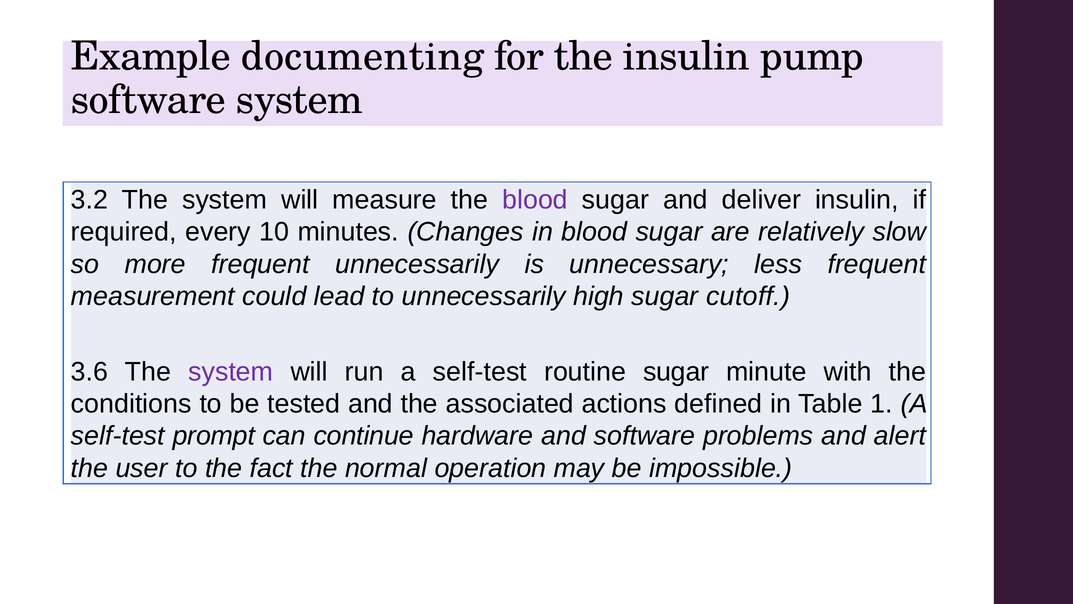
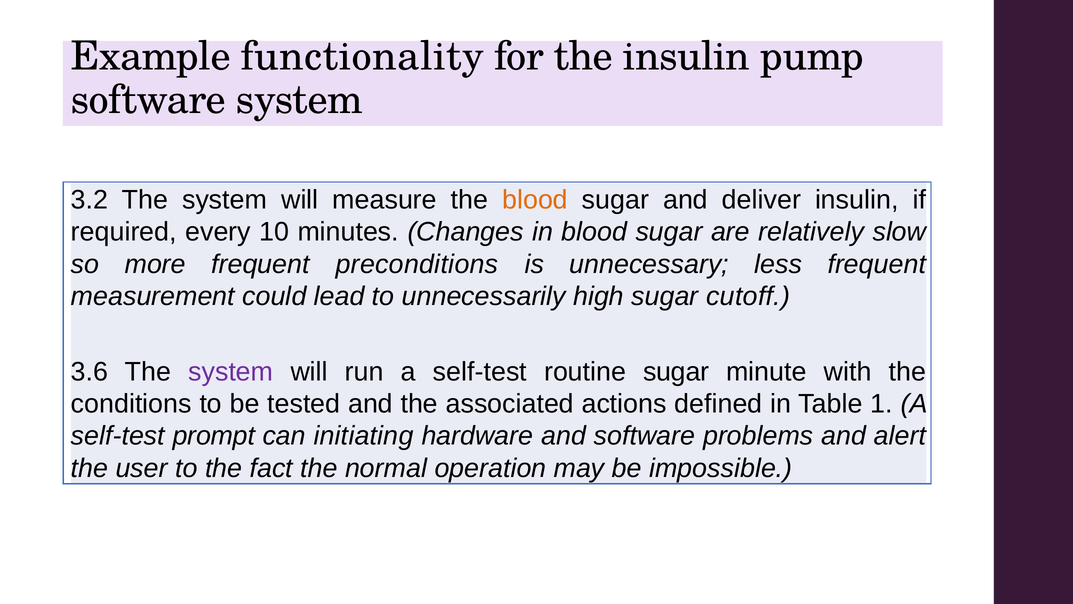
documenting: documenting -> functionality (362, 56)
blood colour: purple -> orange (535, 200)
frequent unnecessarily: unnecessarily -> preconditions (417, 264)
continue: continue -> initiating (364, 436)
